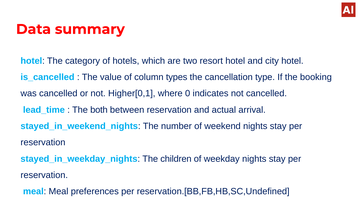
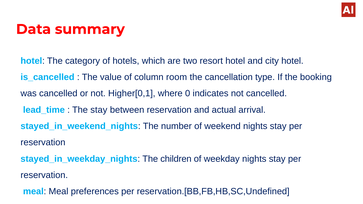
types: types -> room (177, 77)
The both: both -> stay (99, 110)
